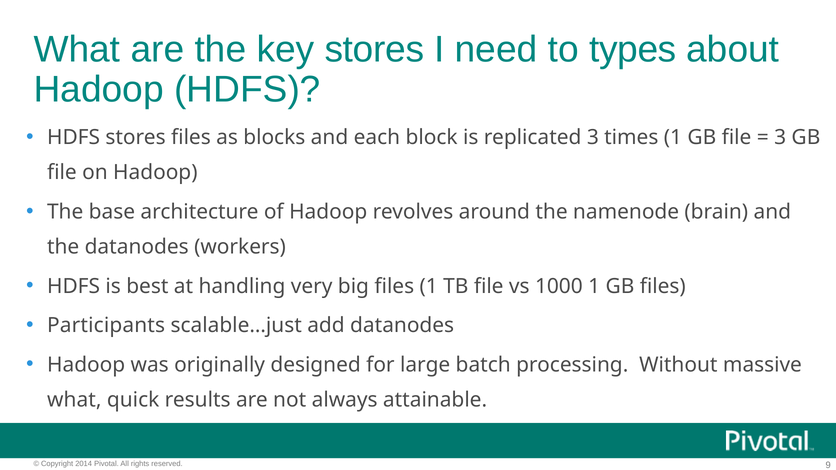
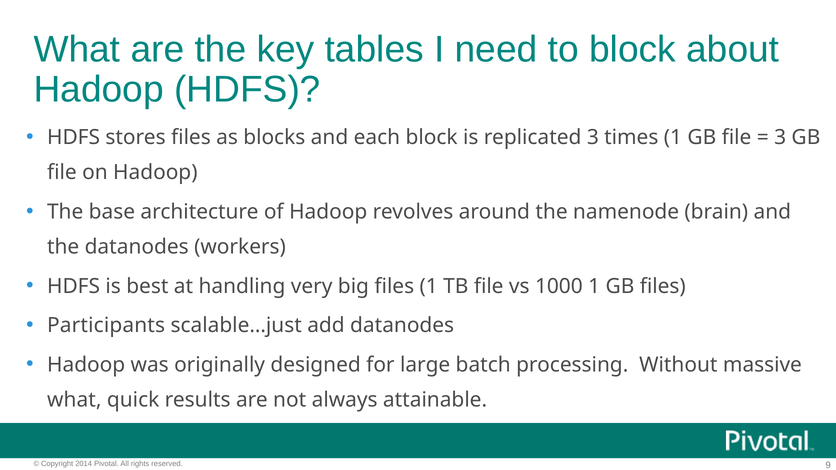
key stores: stores -> tables (374, 50)
to types: types -> block (633, 50)
